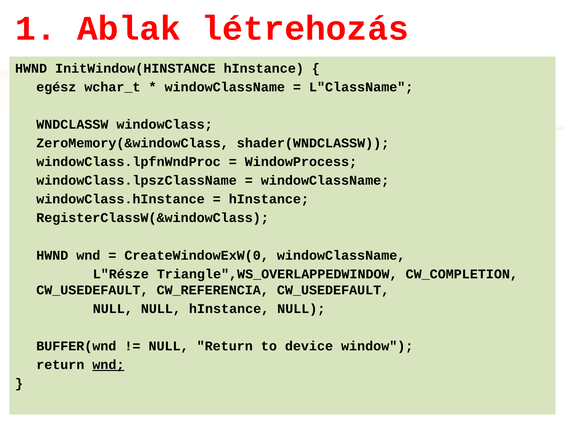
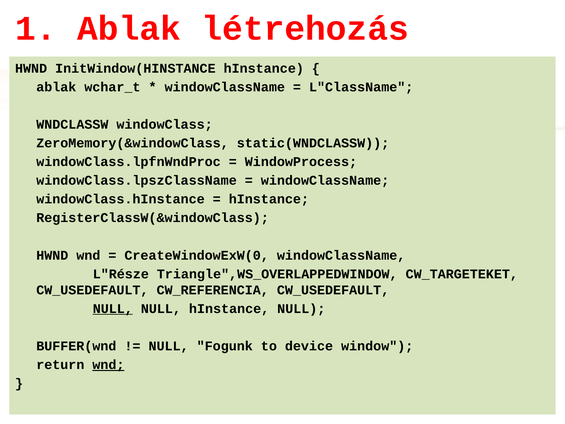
egész: egész -> ablak (56, 87)
shader(WNDCLASSW: shader(WNDCLASSW -> static(WNDCLASSW (313, 143)
CW_COMPLETION: CW_COMPLETION -> CW_TARGETEKET (462, 274)
NULL underline: none -> present (113, 309)
NULL Return: Return -> Fogunk (225, 346)
